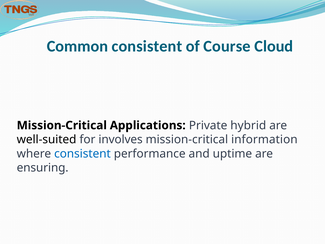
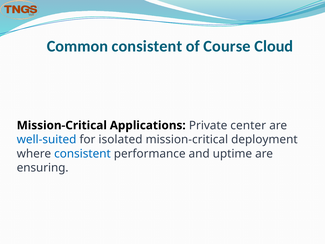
hybrid: hybrid -> center (248, 125)
well-suited colour: black -> blue (47, 139)
involves: involves -> isolated (121, 139)
information: information -> deployment (264, 139)
